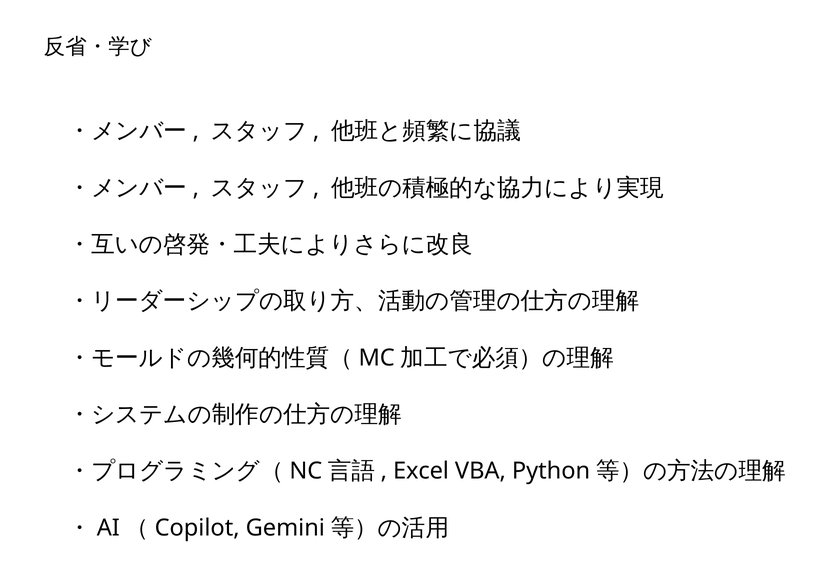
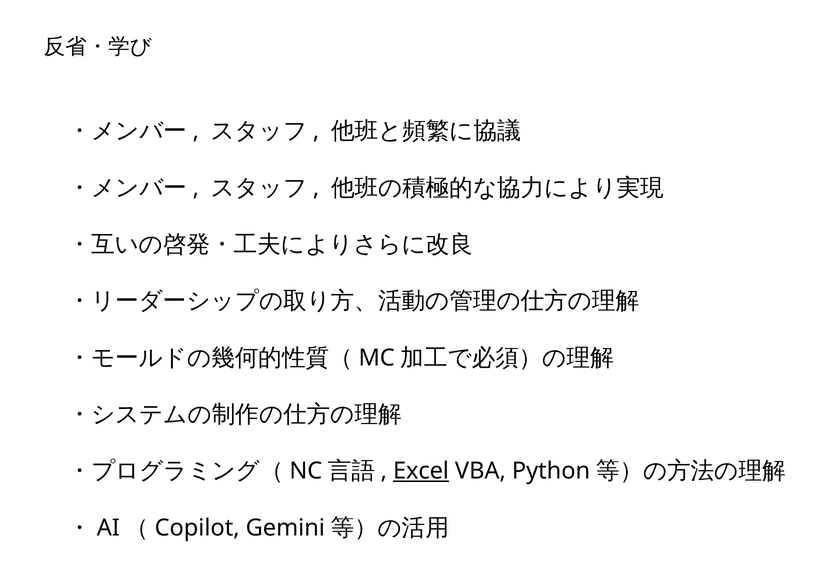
Excel underline: none -> present (421, 471)
